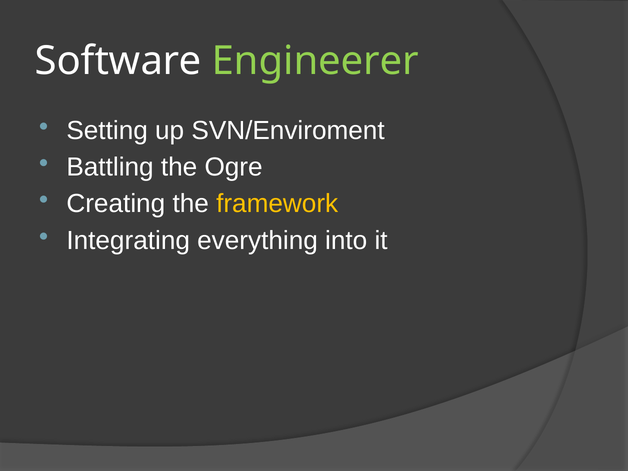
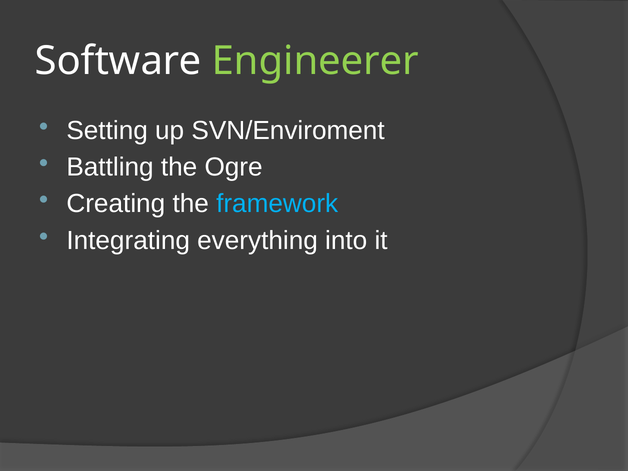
framework colour: yellow -> light blue (277, 204)
